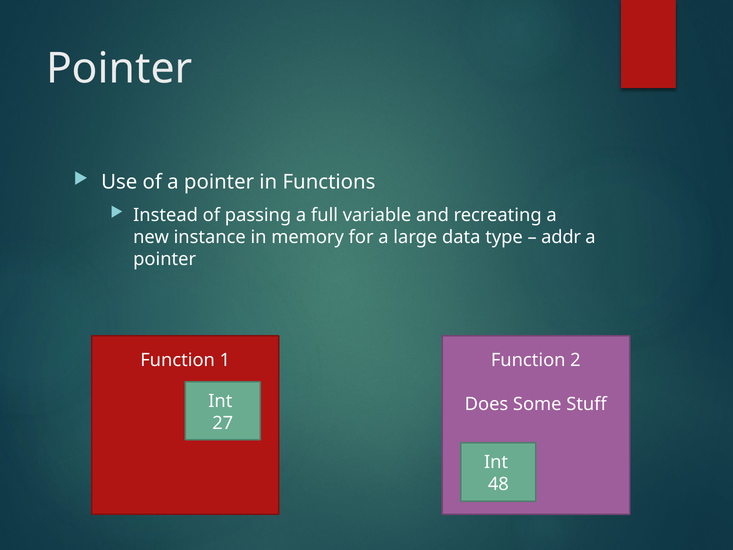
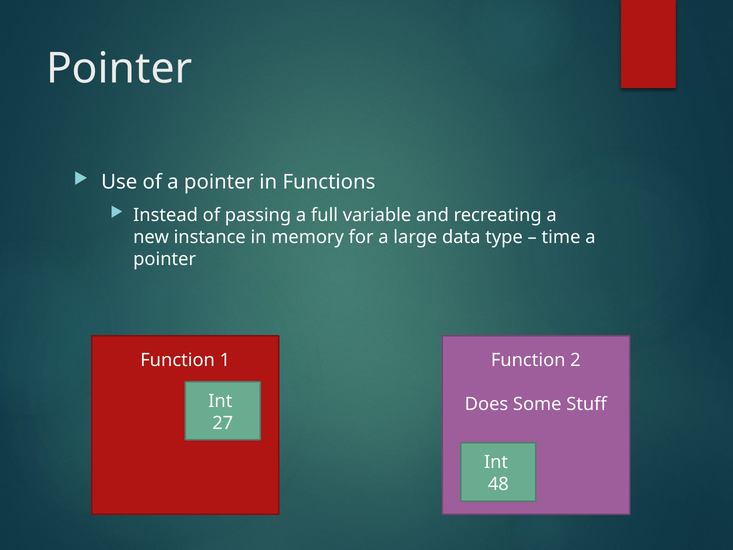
addr: addr -> time (561, 237)
